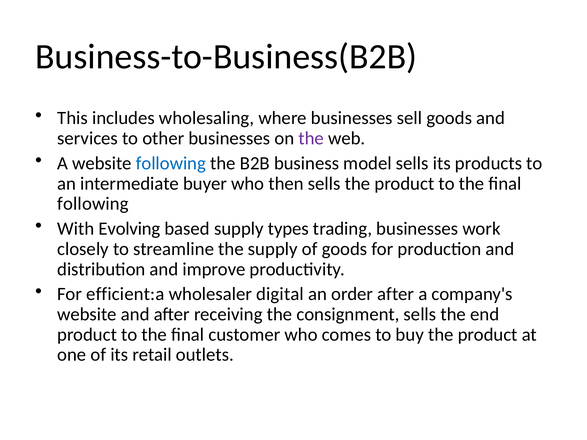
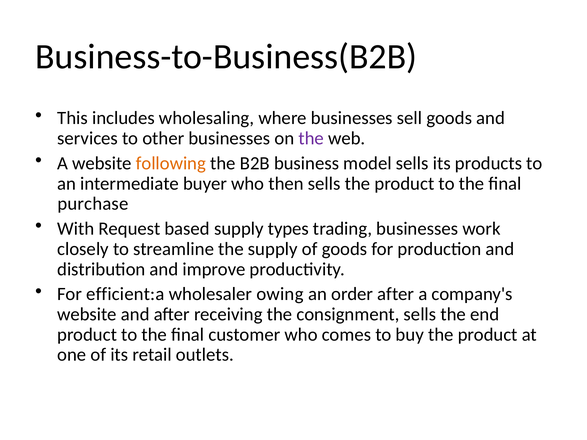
following colour: blue -> orange (171, 163)
following: following -> purchase (93, 204)
Evolving: Evolving -> Request (129, 229)
digital: digital -> owing (280, 294)
